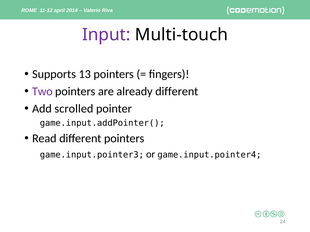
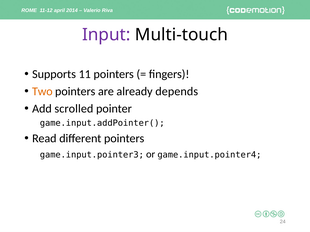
13: 13 -> 11 (85, 74)
Two colour: purple -> orange (42, 92)
already different: different -> depends (177, 92)
